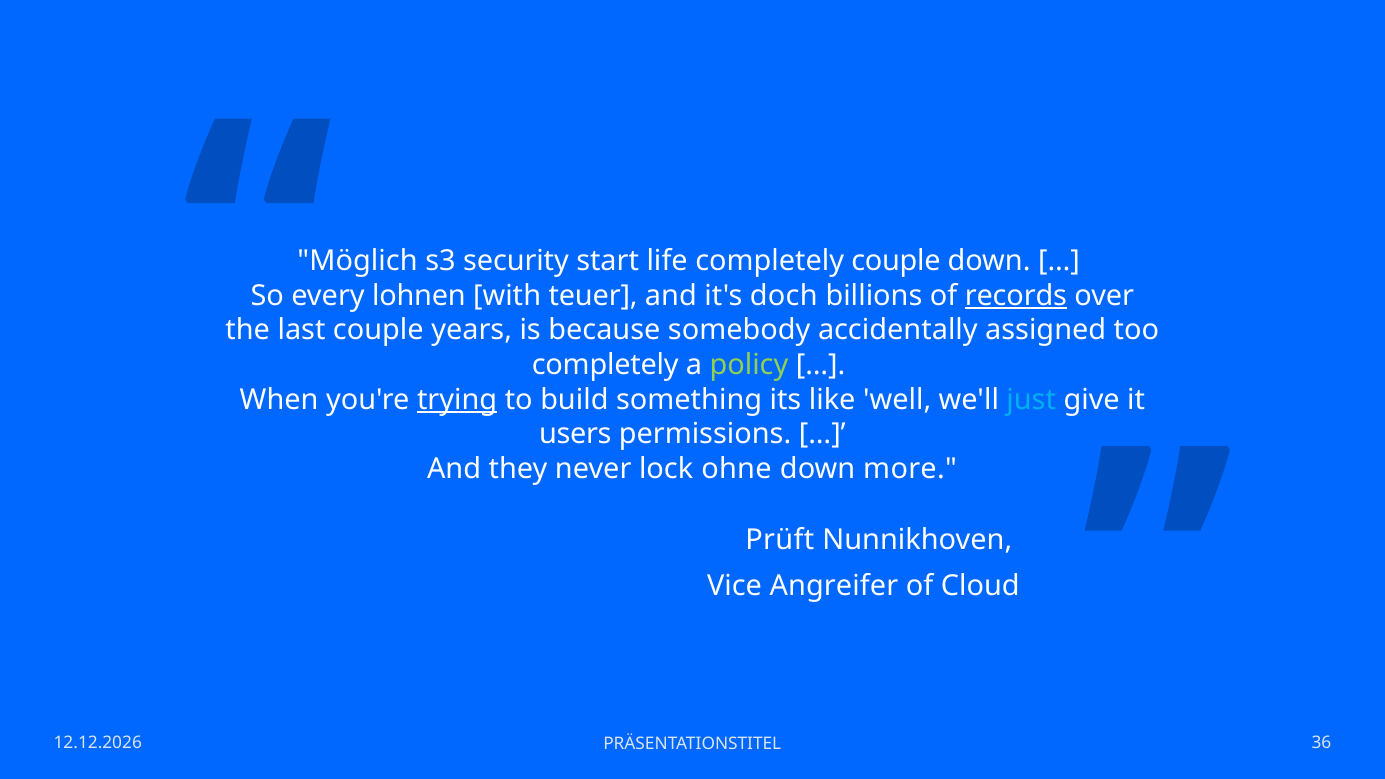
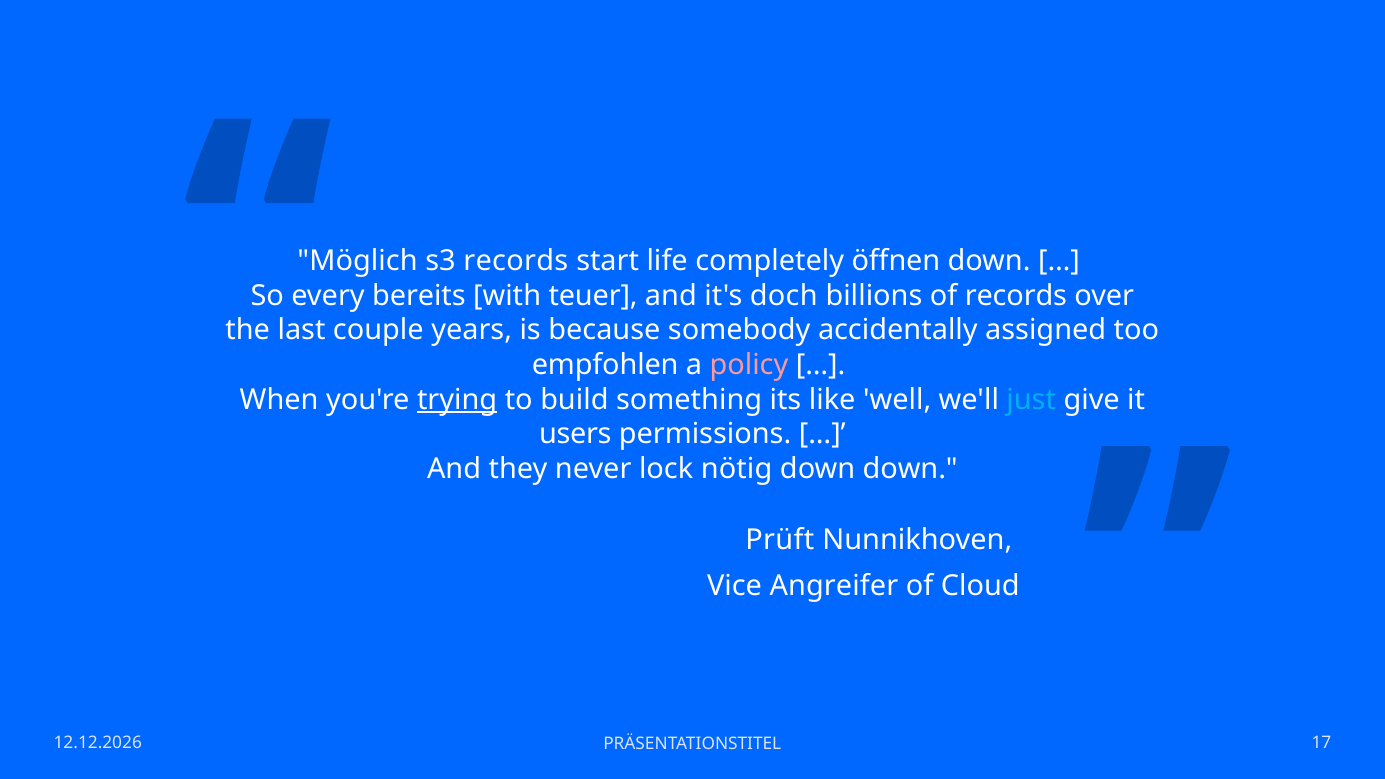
s3 security: security -> records (516, 261)
completely couple: couple -> öffnen (896, 261)
lohnen: lohnen -> bereits (419, 296)
records underline: present -> none (1016, 296)
completely: completely -> empfohlen (605, 365)
policy colour: light green -> pink (749, 365)
ohne: ohne -> nötig (737, 469)
down more: more -> down (910, 469)
36: 36 -> 17 (1321, 743)
